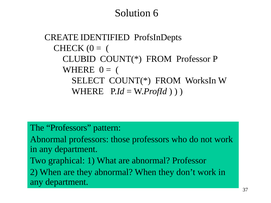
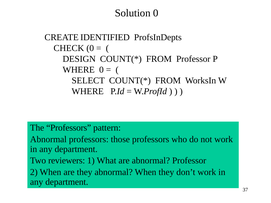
Solution 6: 6 -> 0 (156, 13)
CLUBID: CLUBID -> DESIGN (79, 59)
graphical: graphical -> reviewers (67, 161)
